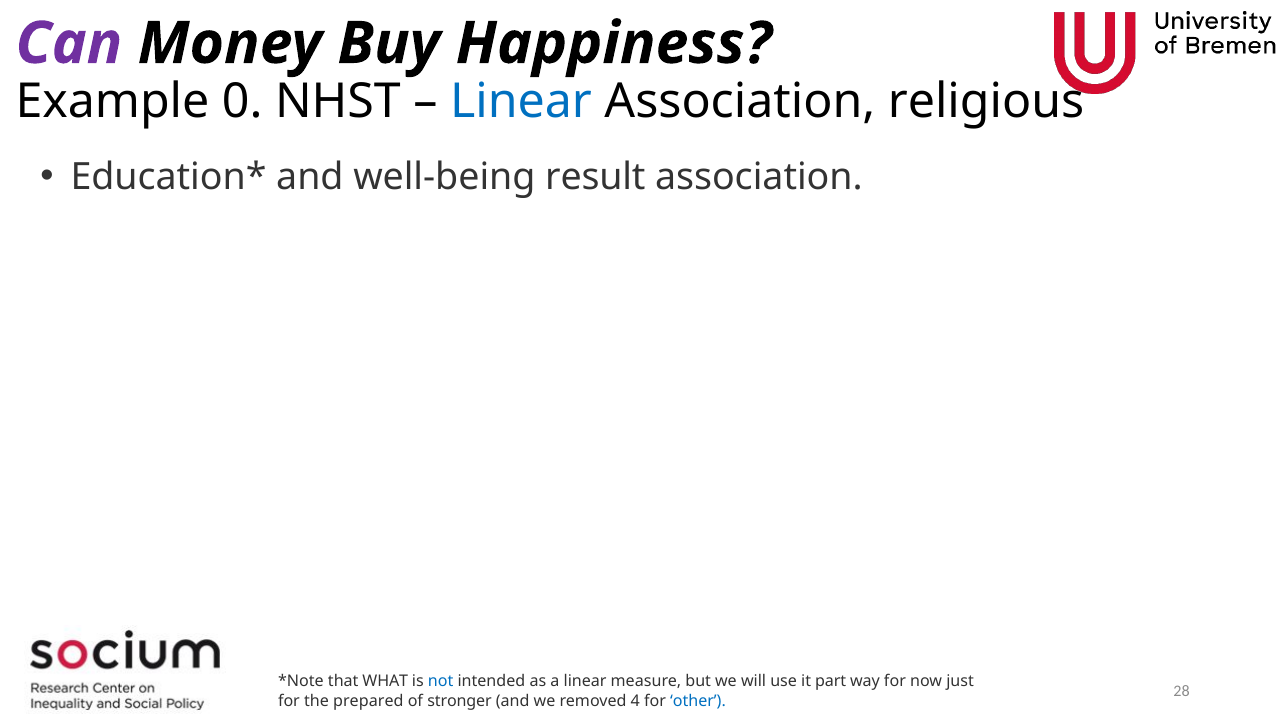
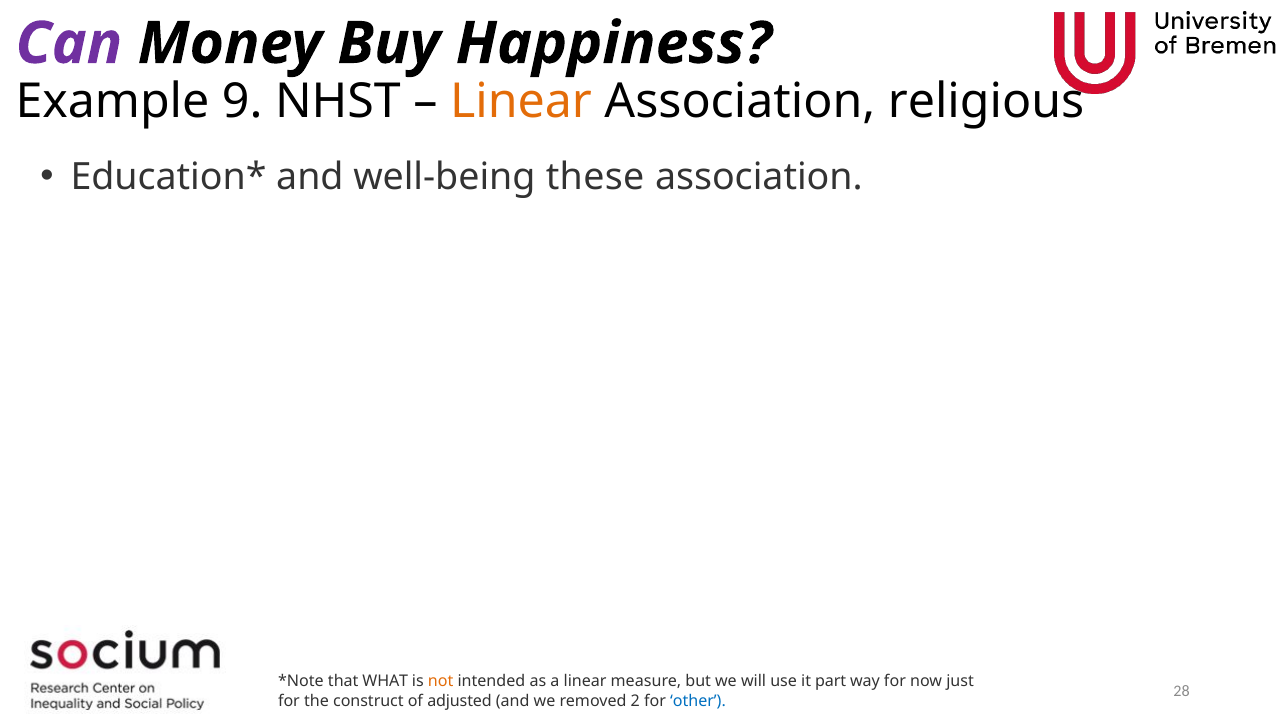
0: 0 -> 9 (242, 102)
Linear colour: blue -> orange (521, 102)
result: result -> these (595, 177)
not colour: blue -> orange (441, 682)
prepared: prepared -> construct (368, 701)
stronger: stronger -> adjusted (460, 701)
4: 4 -> 2 (635, 701)
